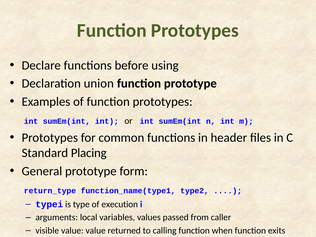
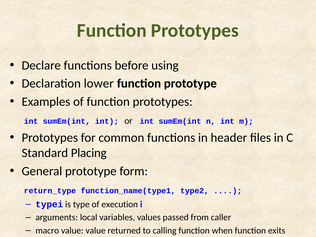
union: union -> lower (99, 83)
visible: visible -> macro (47, 231)
